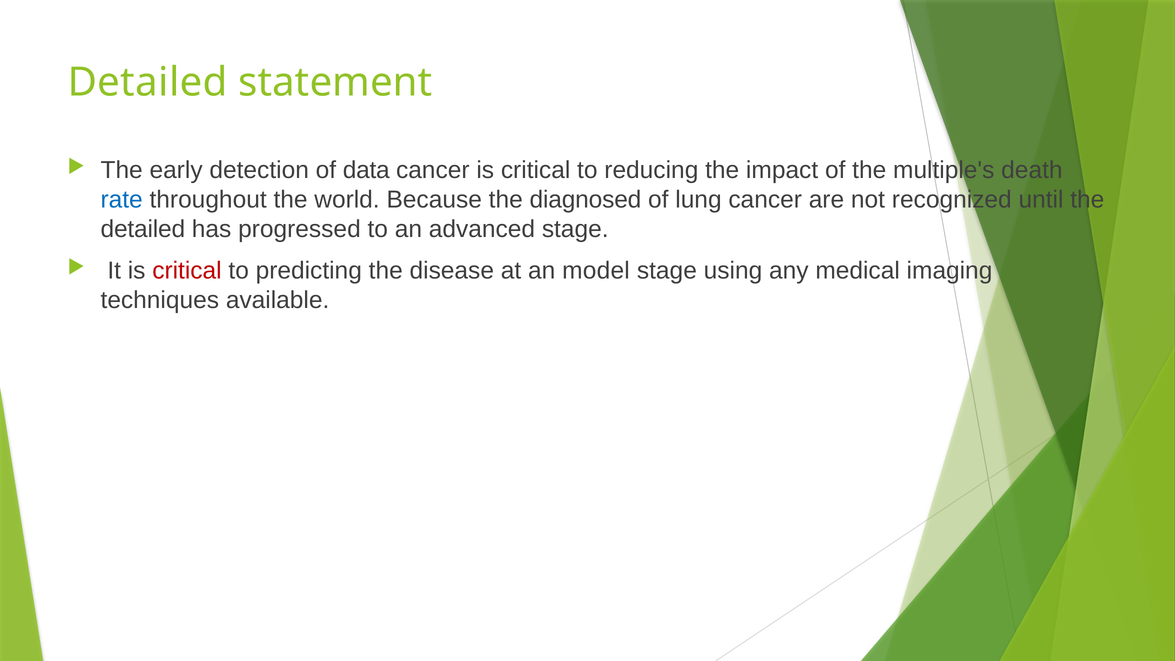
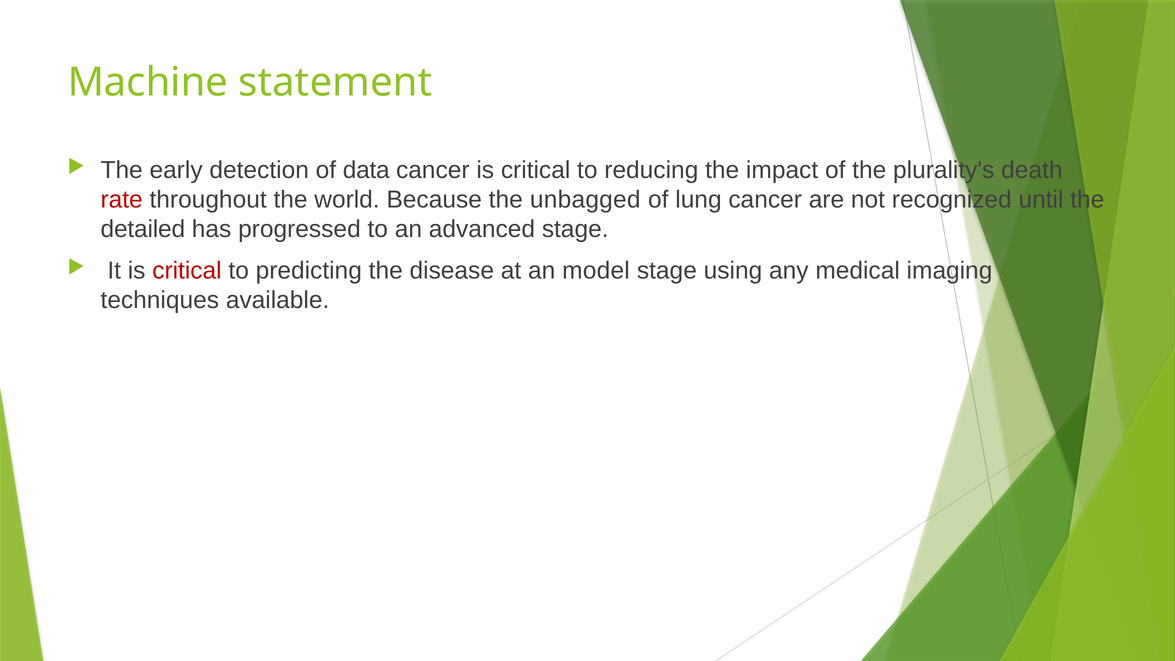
Detailed: Detailed -> Machine (148, 82)
multiple's: multiple's -> plurality's (944, 170)
rate colour: blue -> red (122, 200)
diagnosed: diagnosed -> unbagged (585, 200)
